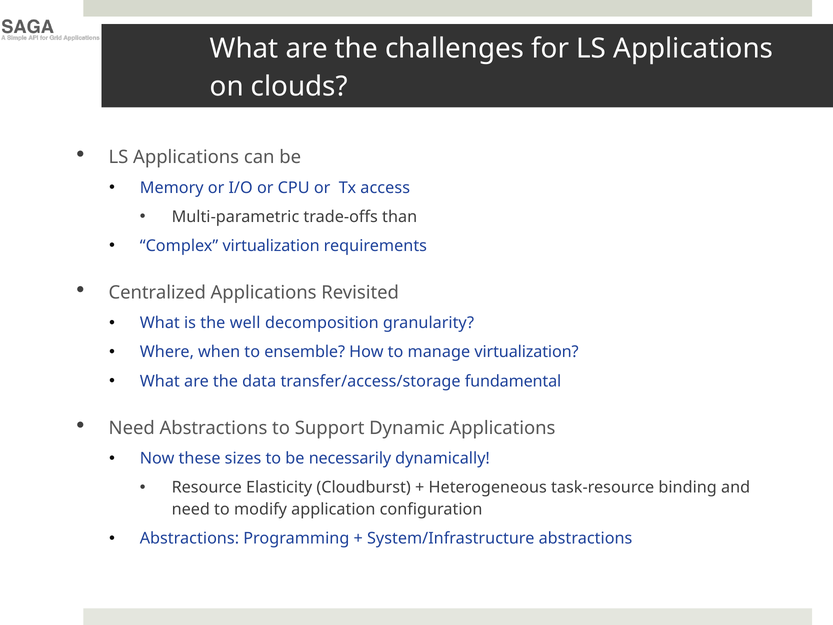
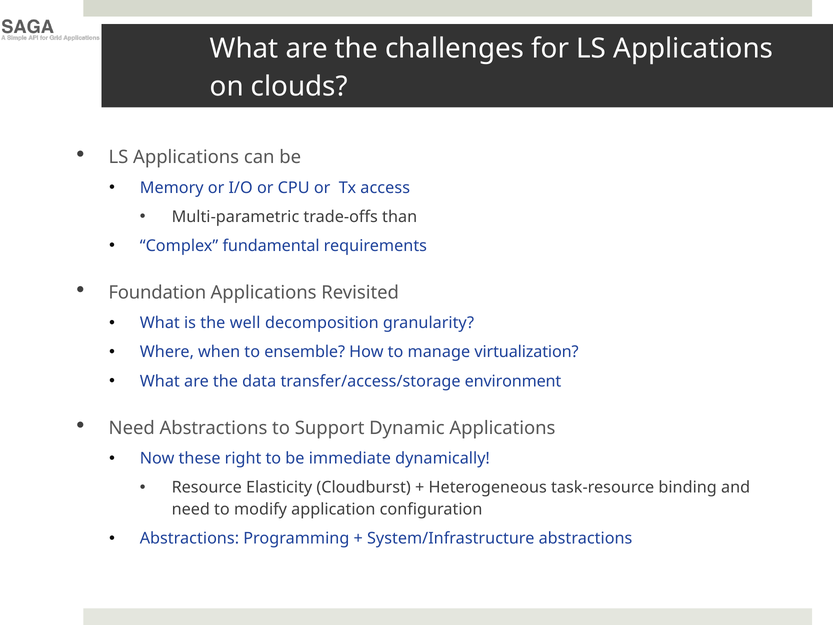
Complex virtualization: virtualization -> fundamental (271, 246)
Centralized: Centralized -> Foundation (157, 292)
fundamental: fundamental -> environment (513, 381)
sizes: sizes -> right (243, 458)
necessarily: necessarily -> immediate (350, 458)
